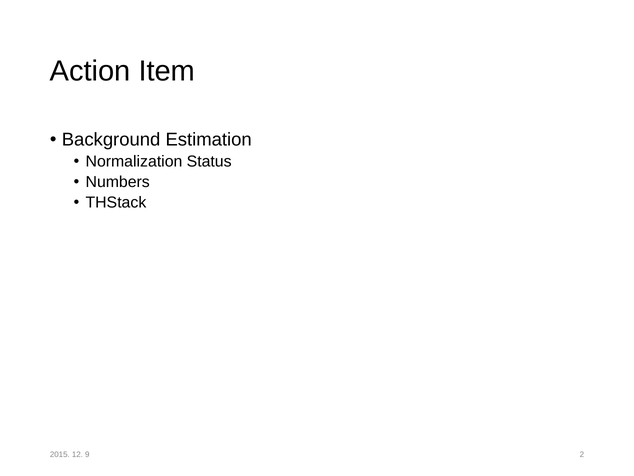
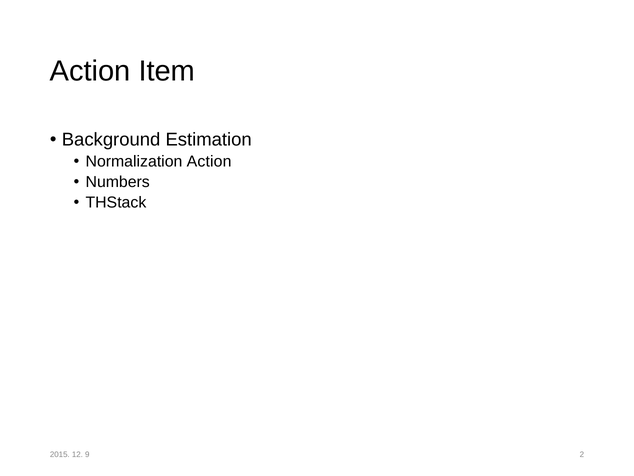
Normalization Status: Status -> Action (209, 161)
